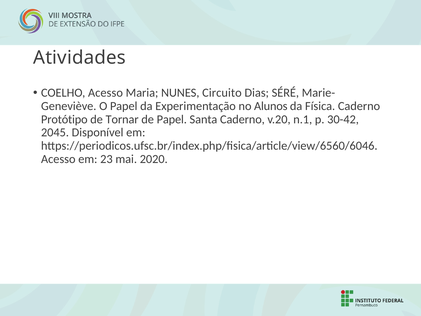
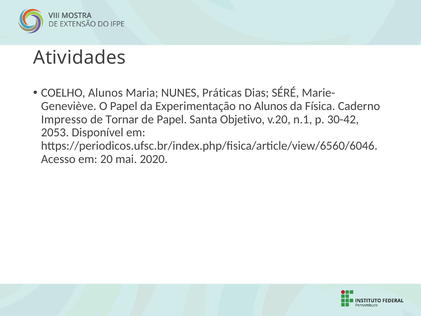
COELHO Acesso: Acesso -> Alunos (105, 93)
Circuito: Circuito -> Práticas (222, 93)
Protótipo: Protótipo -> Impresso (64, 119)
Santa Caderno: Caderno -> Objetivo (242, 119)
2045: 2045 -> 2053 (55, 132)
23: 23 -> 20 (106, 159)
